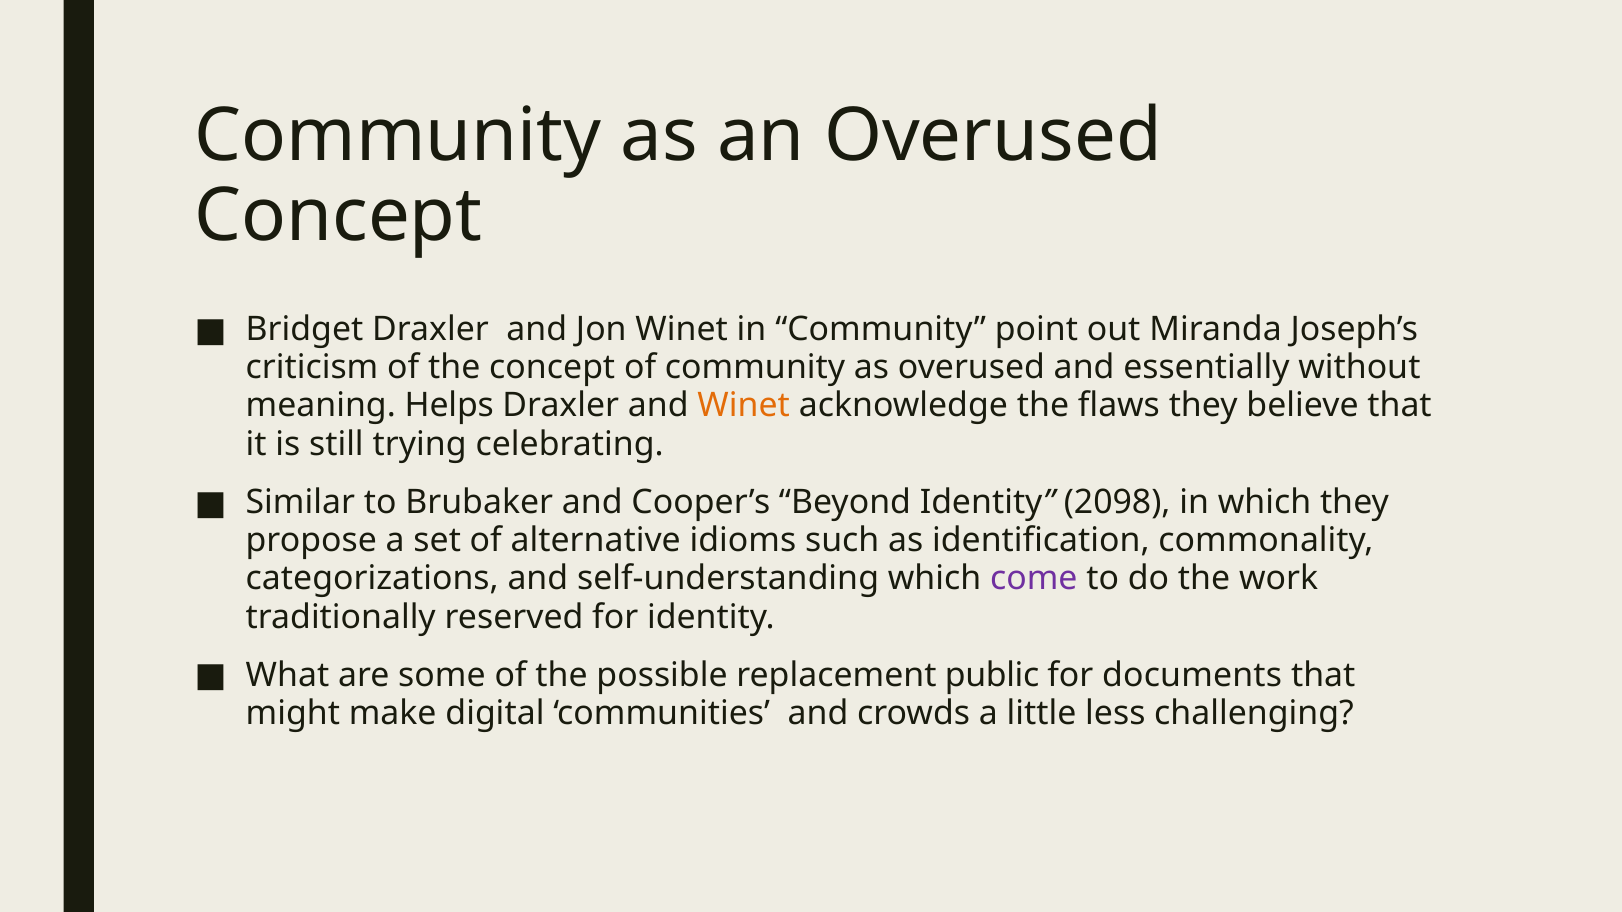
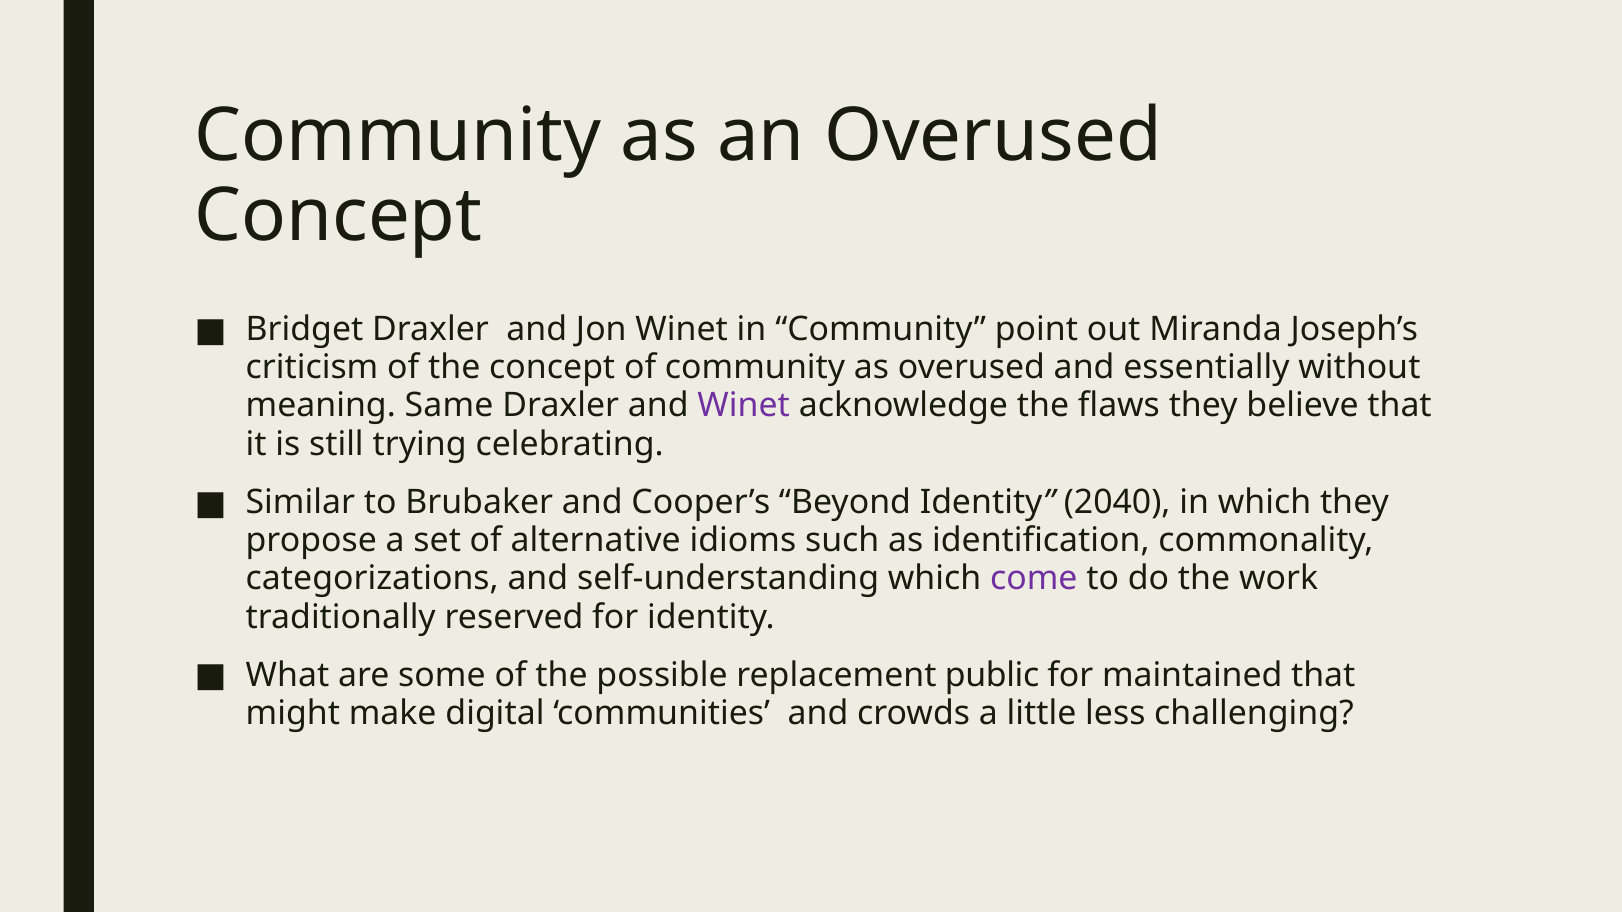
Helps: Helps -> Same (449, 406)
Winet colour: orange -> purple (744, 406)
2098: 2098 -> 2040 (1117, 503)
documents: documents -> maintained (1192, 676)
